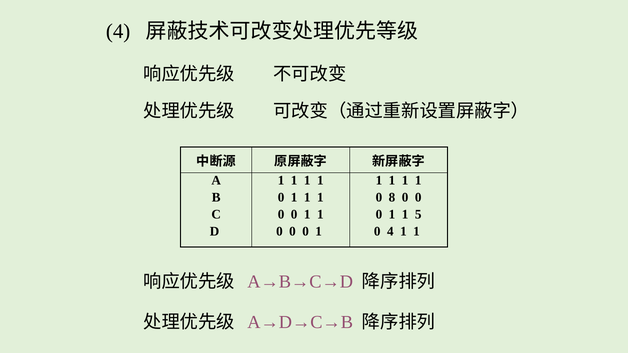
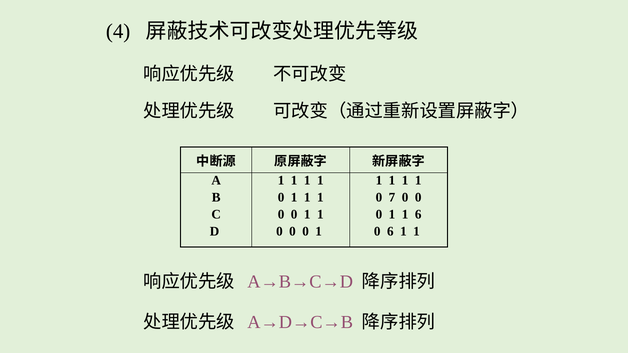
8: 8 -> 7 (392, 197)
1 5: 5 -> 6 (418, 215)
0 4: 4 -> 6 (390, 232)
